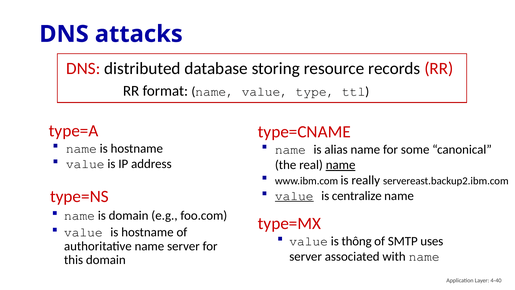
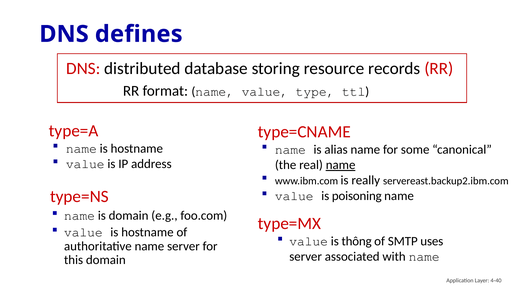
attacks: attacks -> defines (139, 34)
value underline: present -> none (294, 196)
centralize: centralize -> poisoning (357, 196)
